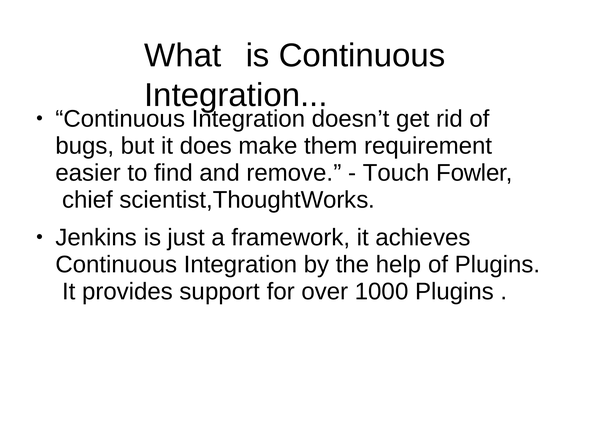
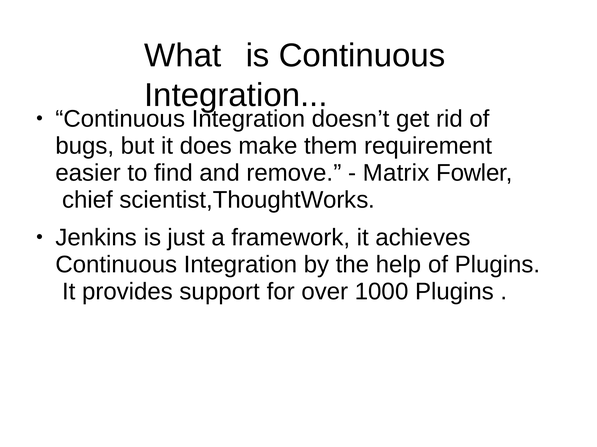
Touch: Touch -> Matrix (396, 173)
